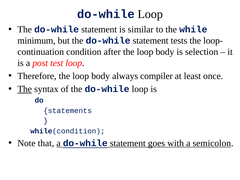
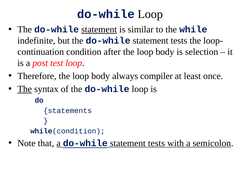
statement underline: none -> present (99, 29)
minimum: minimum -> indefinite (36, 41)
a do-while statement goes: goes -> tests (156, 143)
